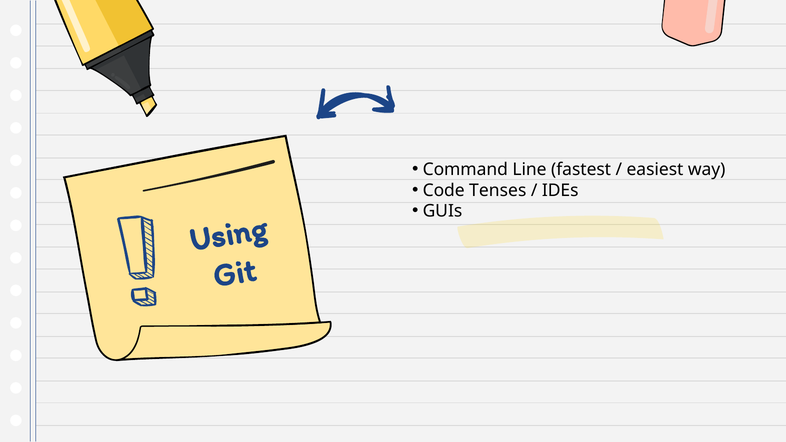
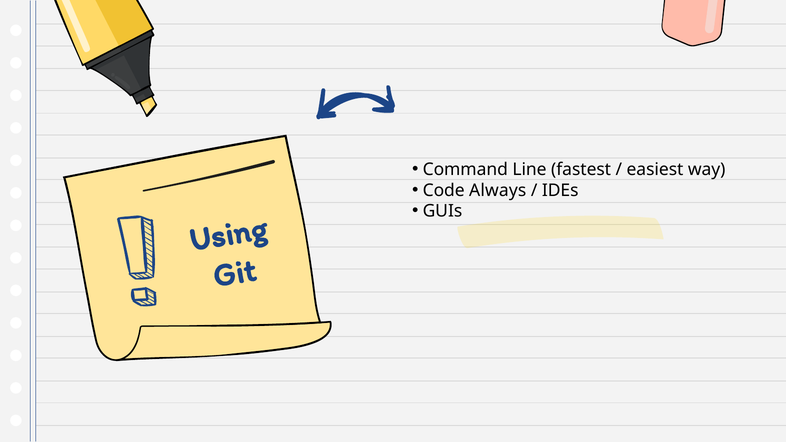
Tenses: Tenses -> Always (498, 190)
